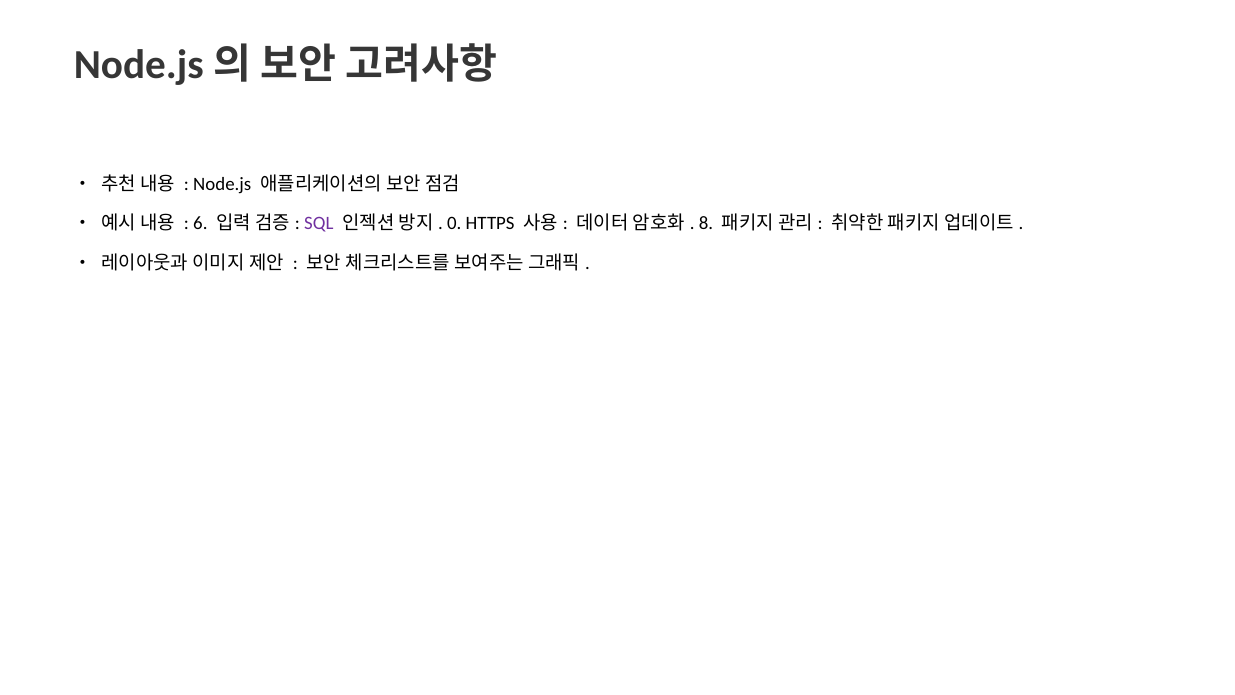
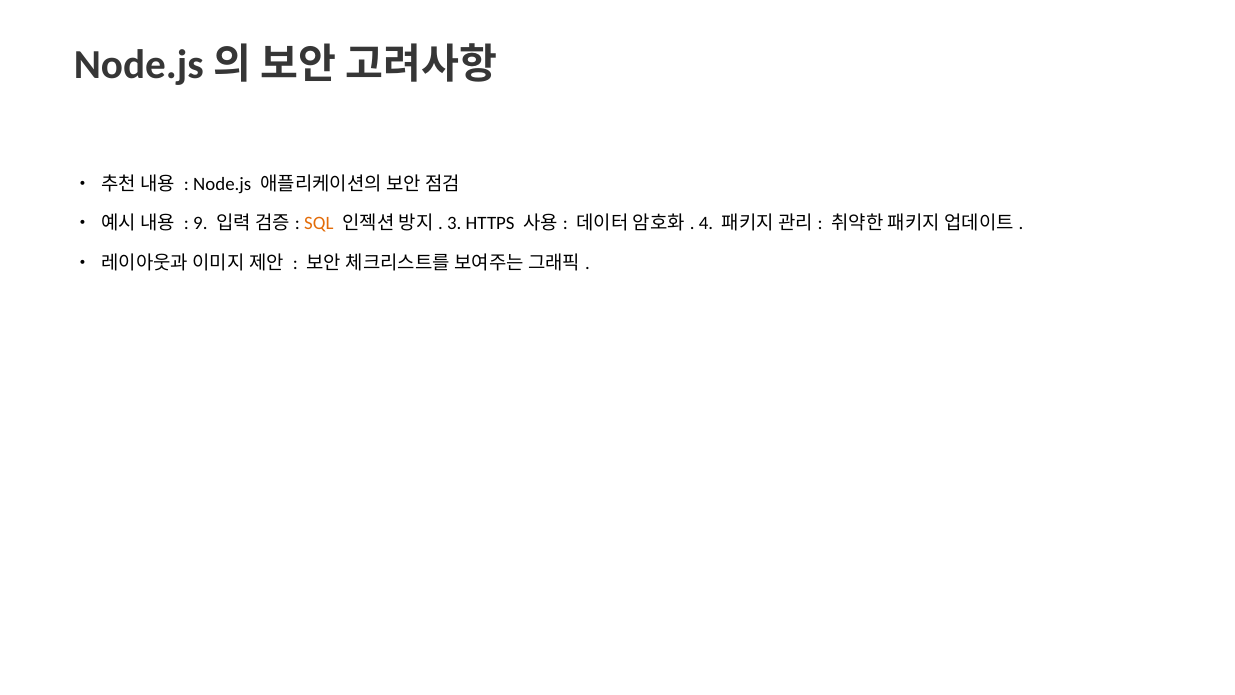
6: 6 -> 9 (200, 224)
SQL colour: purple -> orange (319, 224)
0: 0 -> 3 (454, 224)
8: 8 -> 4 (706, 224)
